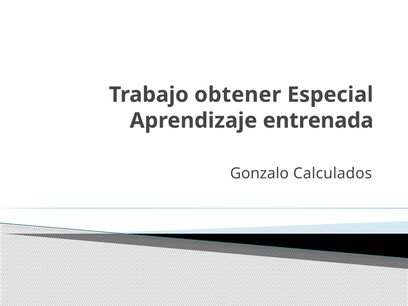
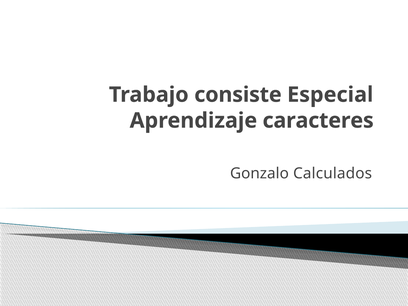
obtener: obtener -> consiste (238, 95)
entrenada: entrenada -> caracteres (318, 121)
